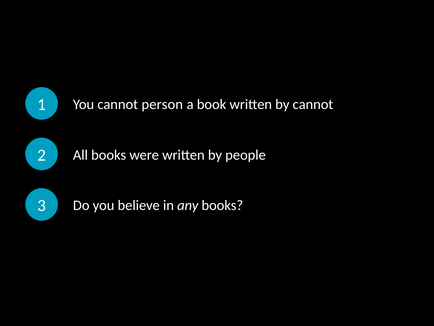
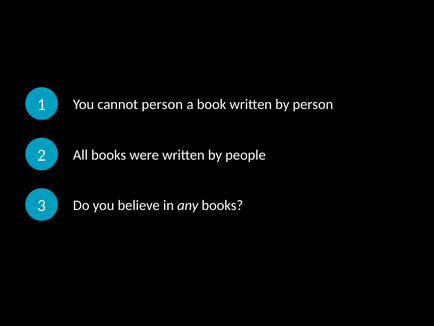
by cannot: cannot -> person (313, 104)
